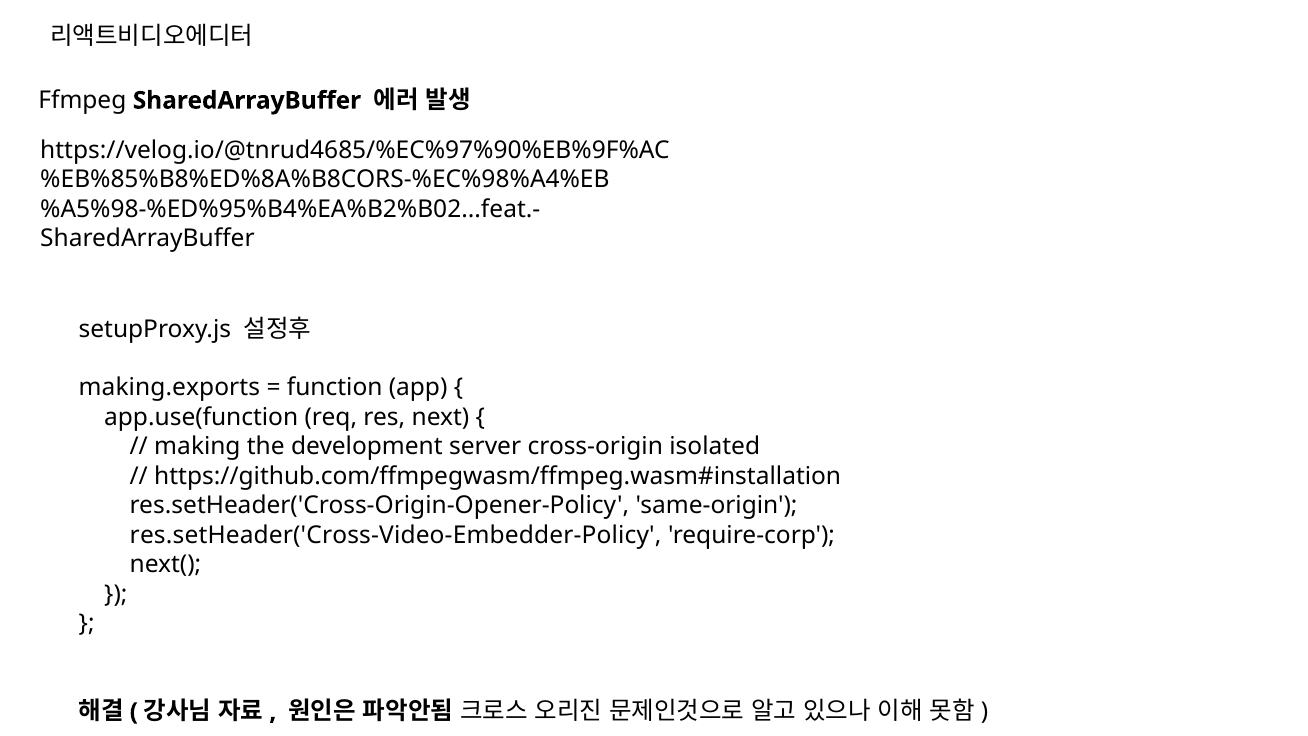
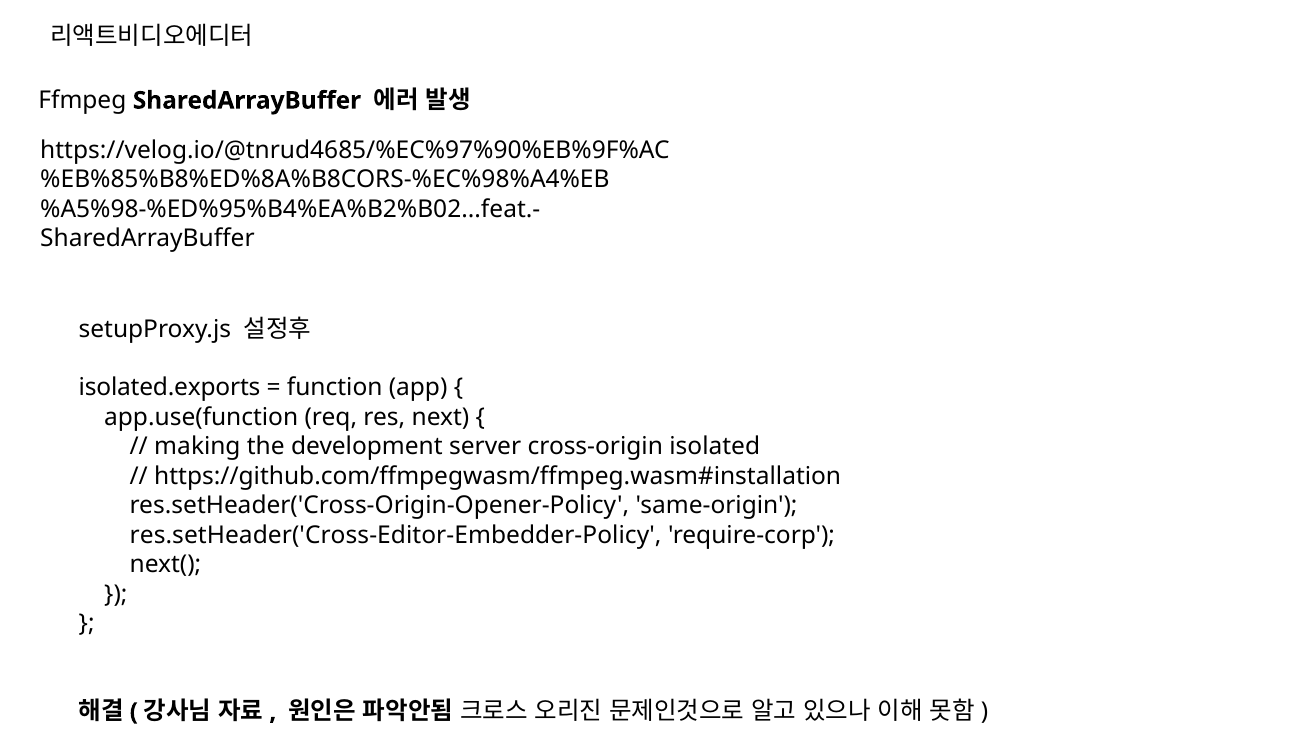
making.exports: making.exports -> isolated.exports (170, 388)
res.setHeader('Cross-Video-Embedder-Policy: res.setHeader('Cross-Video-Embedder-Policy -> res.setHeader('Cross-Editor-Embedder-Policy (396, 535)
